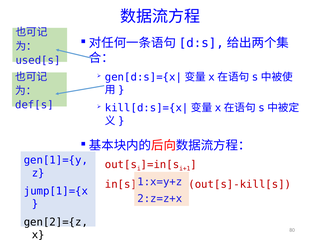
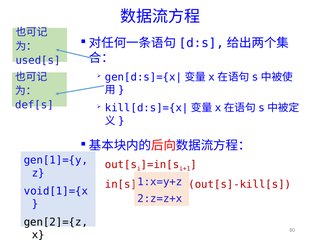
jump[1]={x: jump[1]={x -> void[1]={x (56, 191)
